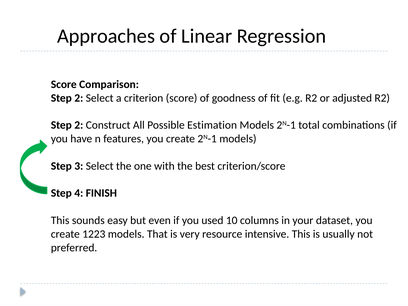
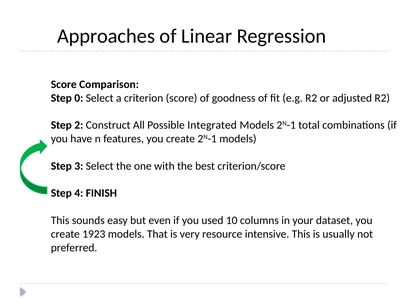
2: 2 -> 0 (79, 98)
Estimation: Estimation -> Integrated (212, 125)
1223: 1223 -> 1923 (94, 234)
